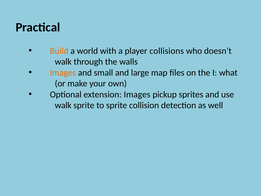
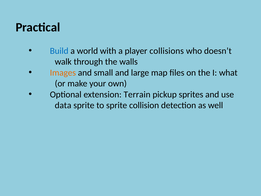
Build colour: orange -> blue (59, 51)
extension Images: Images -> Terrain (137, 94)
walk: walk -> data (63, 105)
